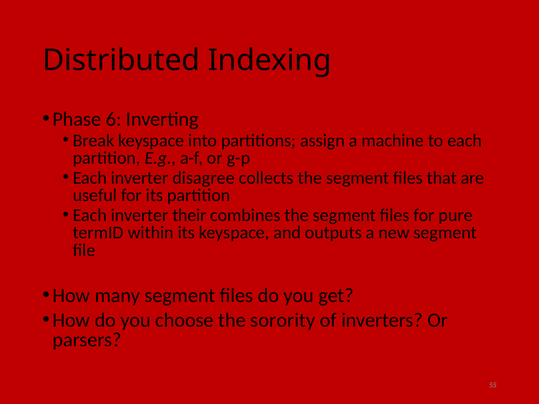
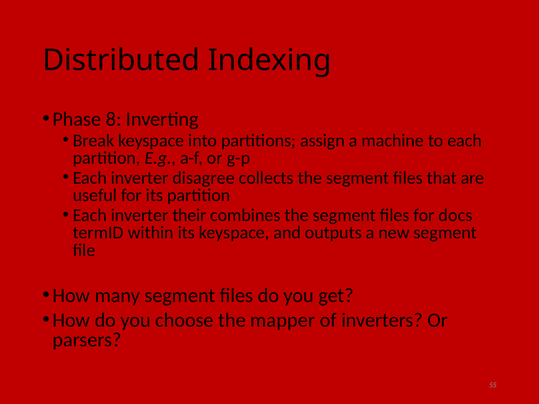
6: 6 -> 8 (114, 119)
pure: pure -> docs (456, 215)
sorority: sorority -> mapper (283, 320)
